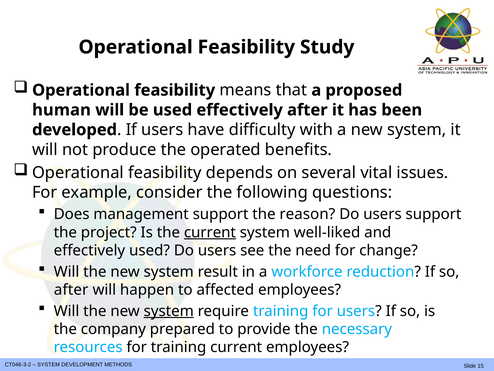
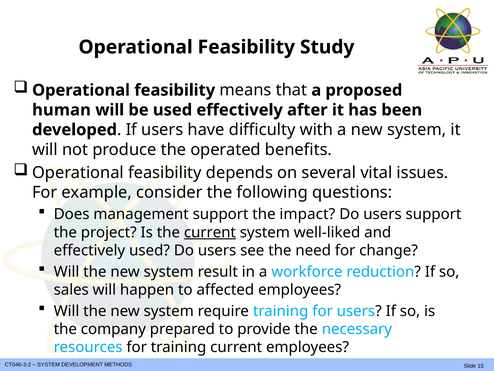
reason: reason -> impact (307, 214)
after: after -> sales (71, 289)
system underline: present -> none (169, 311)
